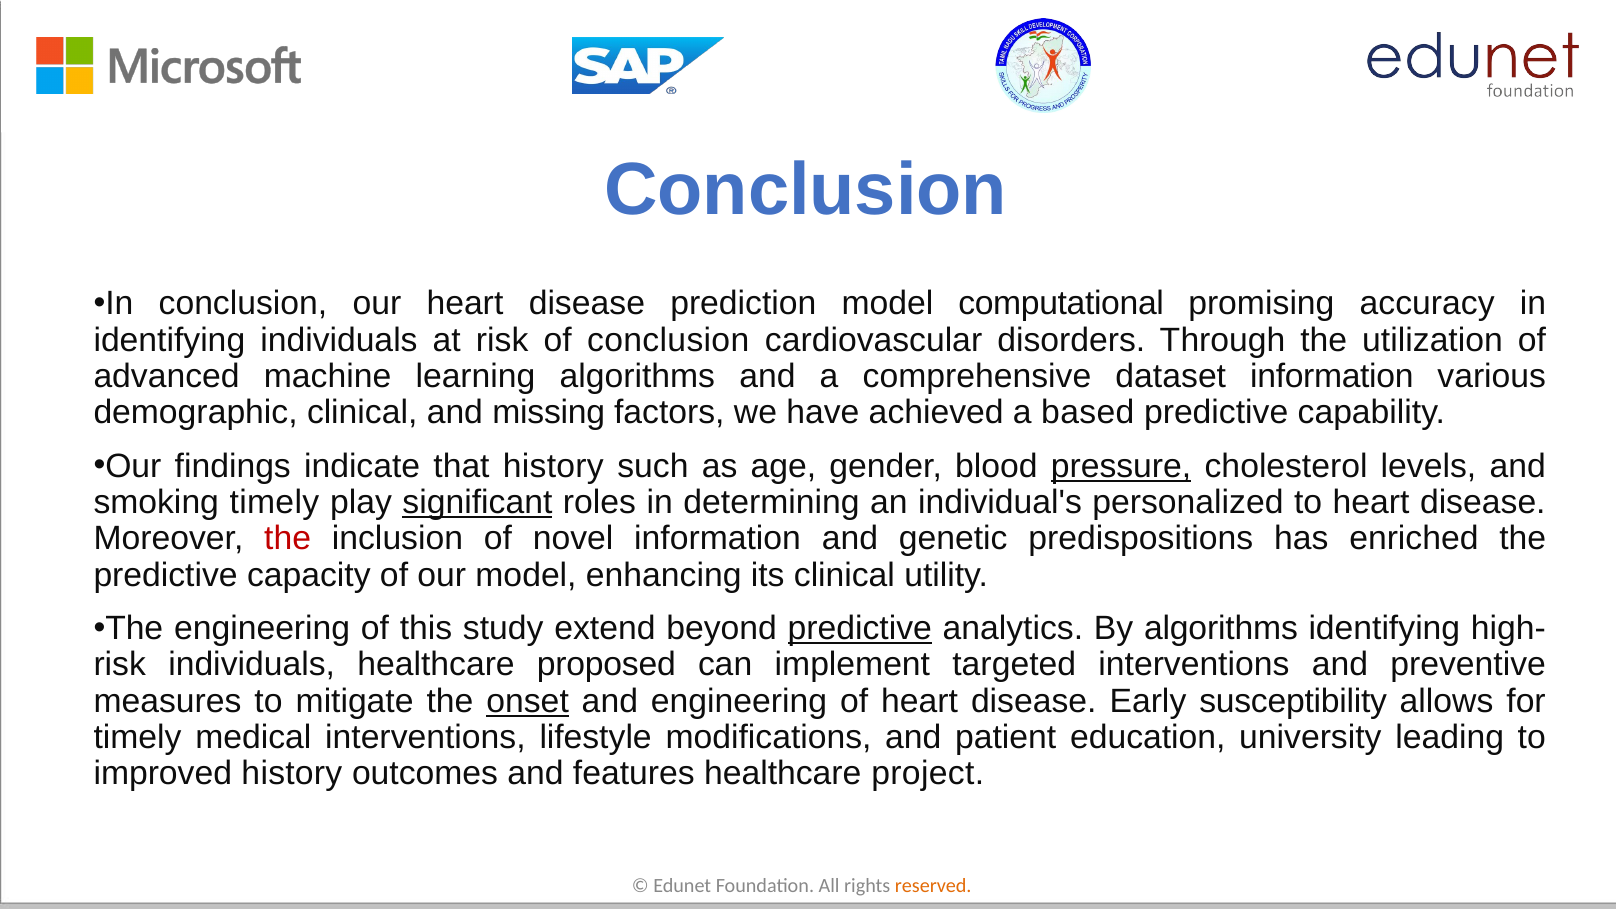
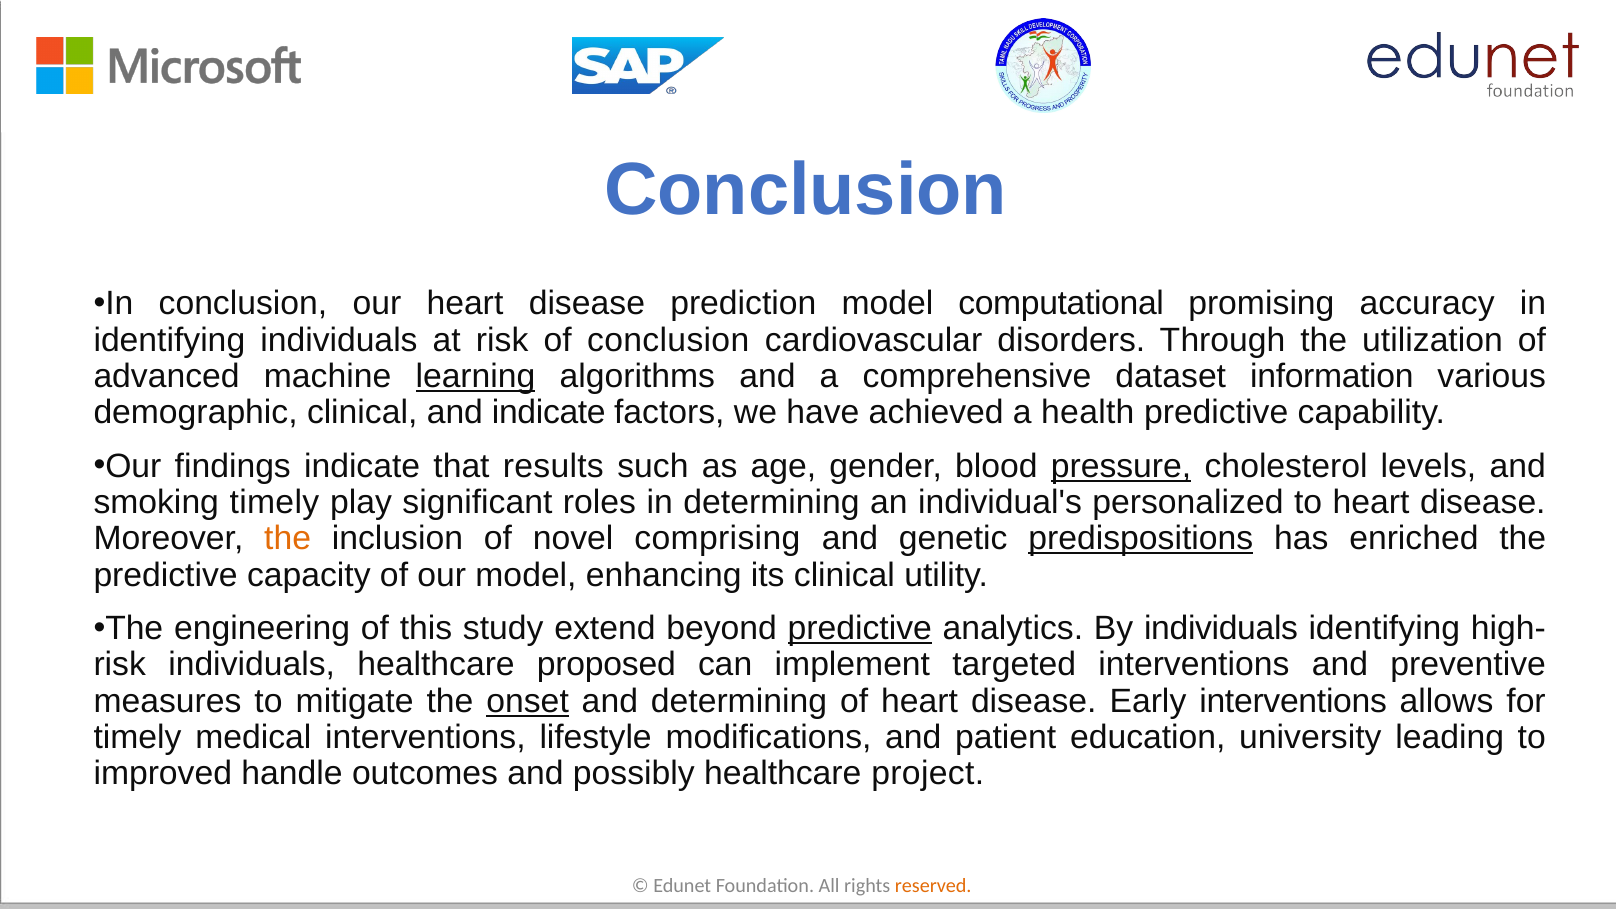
learning underline: none -> present (475, 376)
and missing: missing -> indicate (549, 413)
based: based -> health (1088, 413)
that history: history -> results (553, 466)
significant underline: present -> none (477, 502)
the colour: red -> orange (288, 539)
novel information: information -> comprising (717, 539)
predispositions underline: none -> present (1141, 539)
By algorithms: algorithms -> individuals (1221, 628)
and engineering: engineering -> determining (739, 701)
Early susceptibility: susceptibility -> interventions (1293, 701)
improved history: history -> handle (292, 774)
features: features -> possibly (634, 774)
